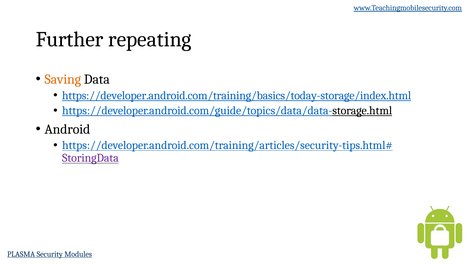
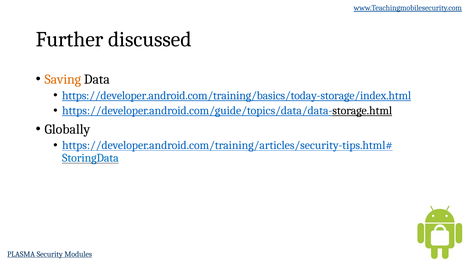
repeating: repeating -> discussed (150, 39)
Android: Android -> Globally (67, 129)
StoringData colour: purple -> blue (90, 158)
